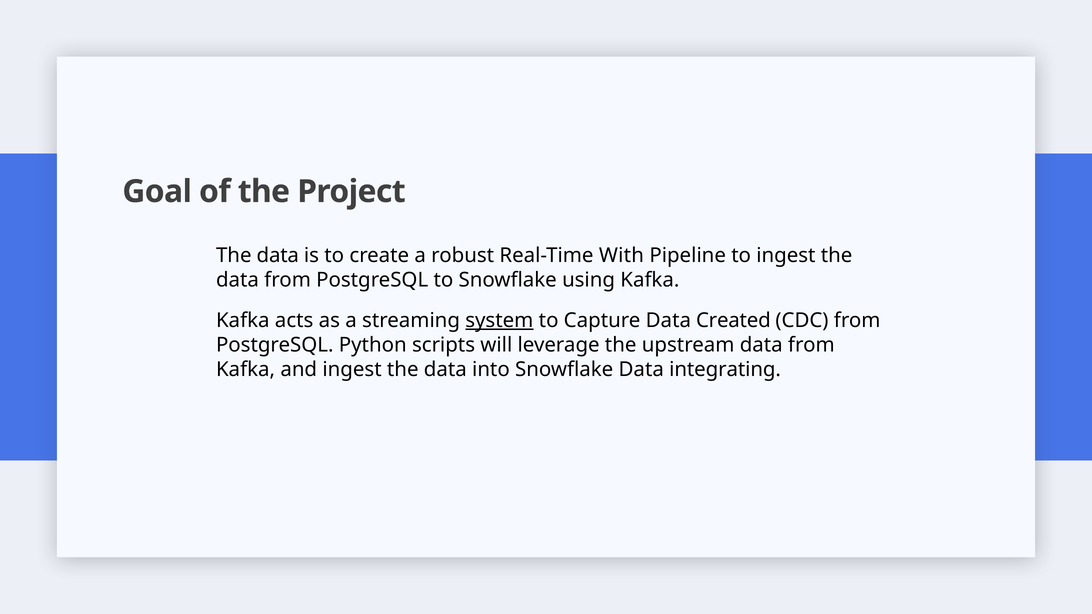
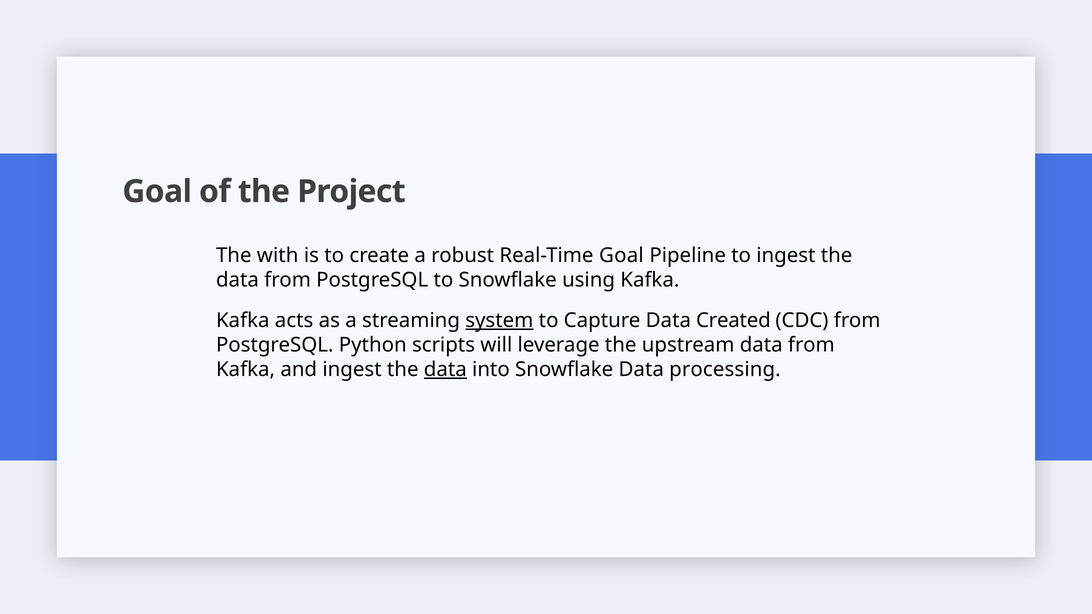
data: data -> with (278, 255)
Real-Time With: With -> Goal (621, 255)
data underline: none -> present (445, 370)
integrating: integrating -> processing (725, 370)
